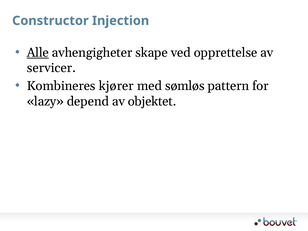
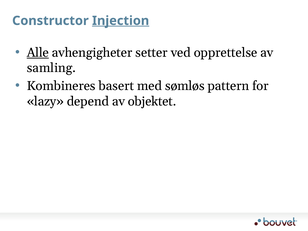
Injection underline: none -> present (121, 21)
skape: skape -> setter (152, 53)
servicer: servicer -> samling (51, 68)
kjører: kjører -> basert (116, 86)
